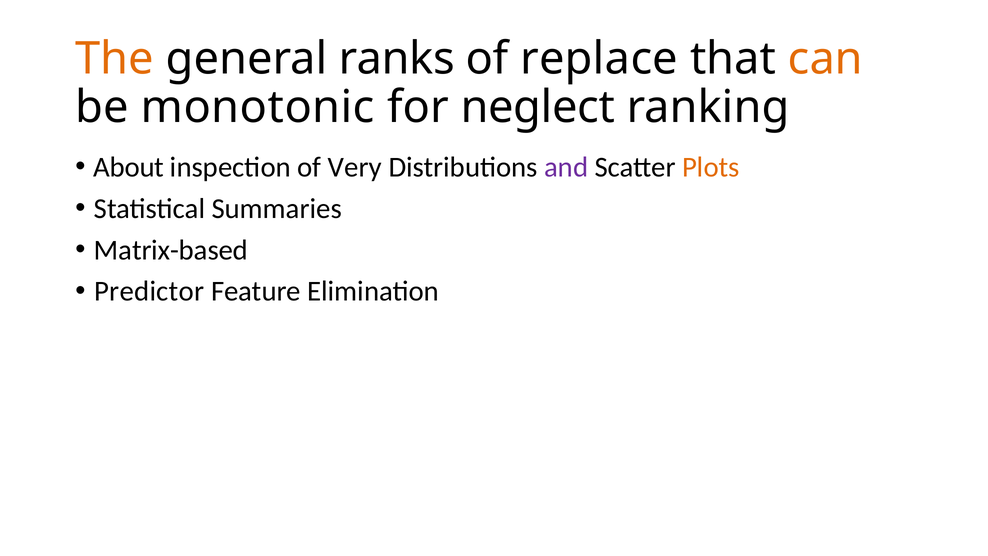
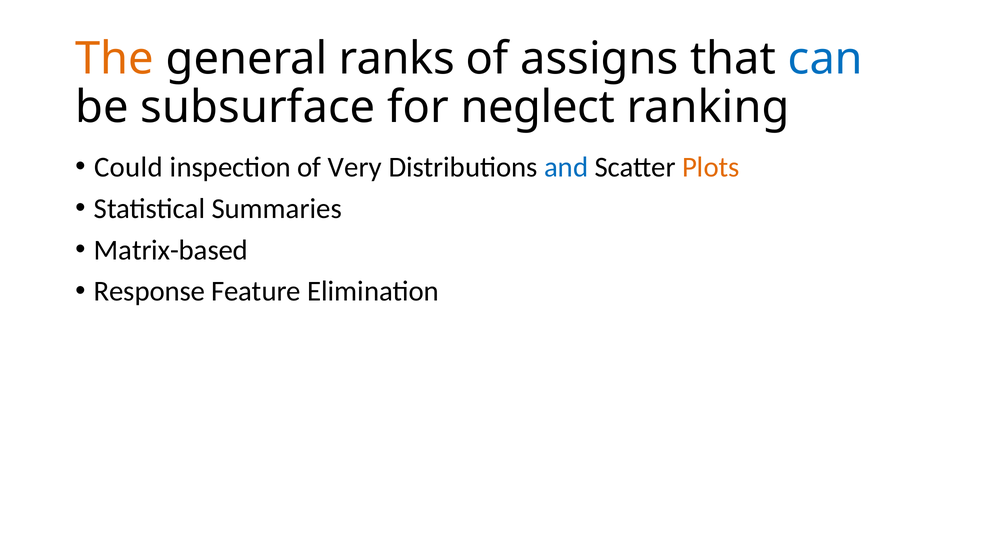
replace: replace -> assigns (599, 59)
can colour: orange -> blue (825, 59)
monotonic: monotonic -> subsurface (258, 107)
About: About -> Could (128, 167)
and colour: purple -> blue (566, 167)
Predictor: Predictor -> Response (149, 291)
